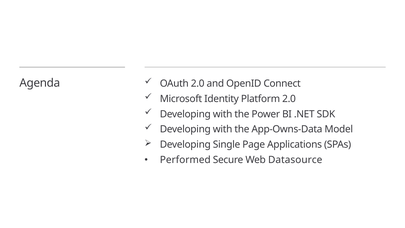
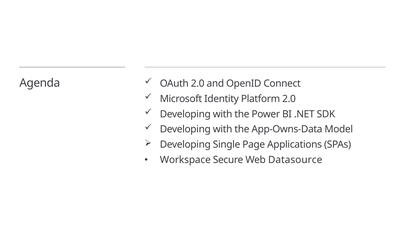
Performed: Performed -> Workspace (185, 160)
